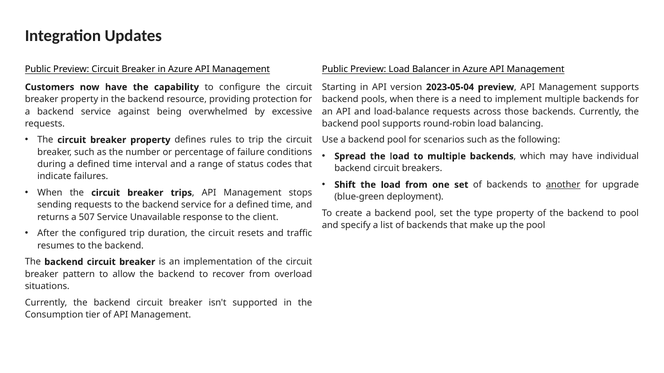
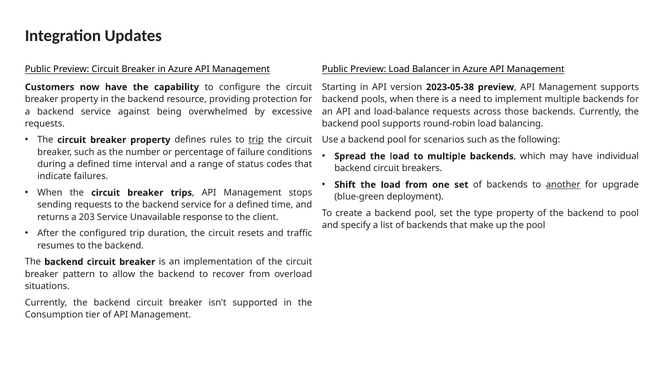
2023-05-04: 2023-05-04 -> 2023-05-38 (450, 87)
trip underline: none -> present (256, 140)
507: 507 -> 203 (87, 217)
